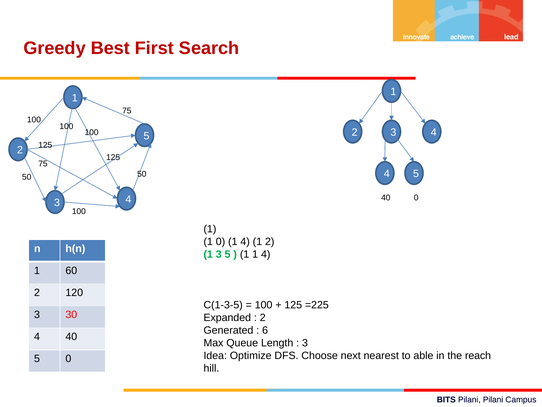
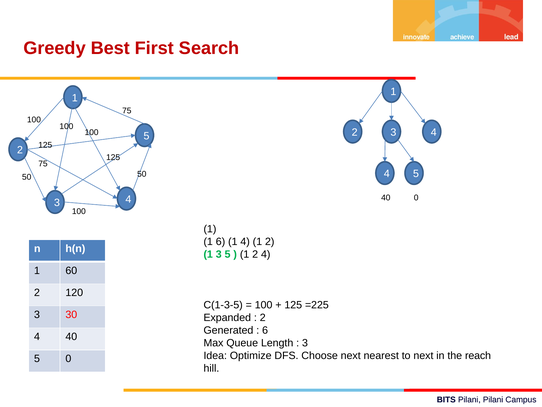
1 0: 0 -> 6 (220, 241)
1: 1 -> 2 (255, 254)
to able: able -> next (423, 355)
